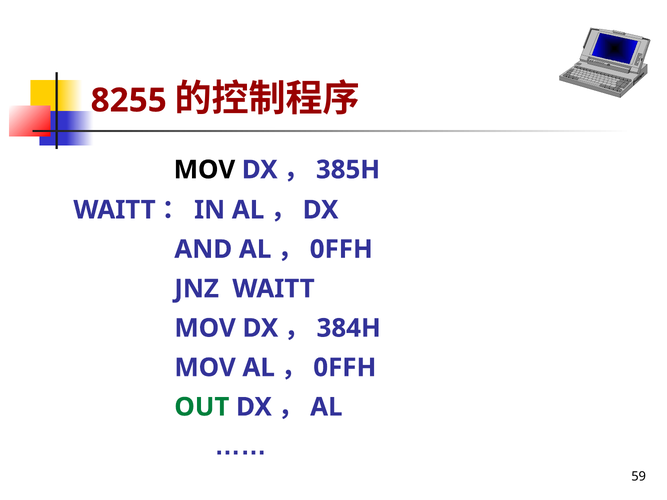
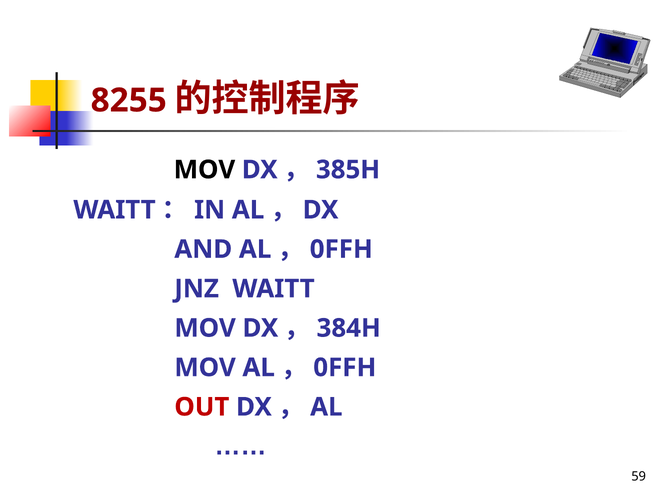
OUT colour: green -> red (202, 407)
